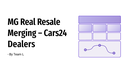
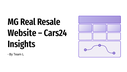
Merging: Merging -> Website (22, 33)
Dealers: Dealers -> Insights (21, 44)
